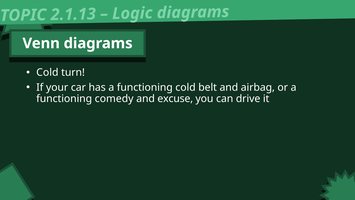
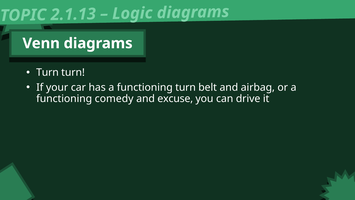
Cold: Cold -> Turn (47, 72)
functioning cold: cold -> turn (186, 87)
